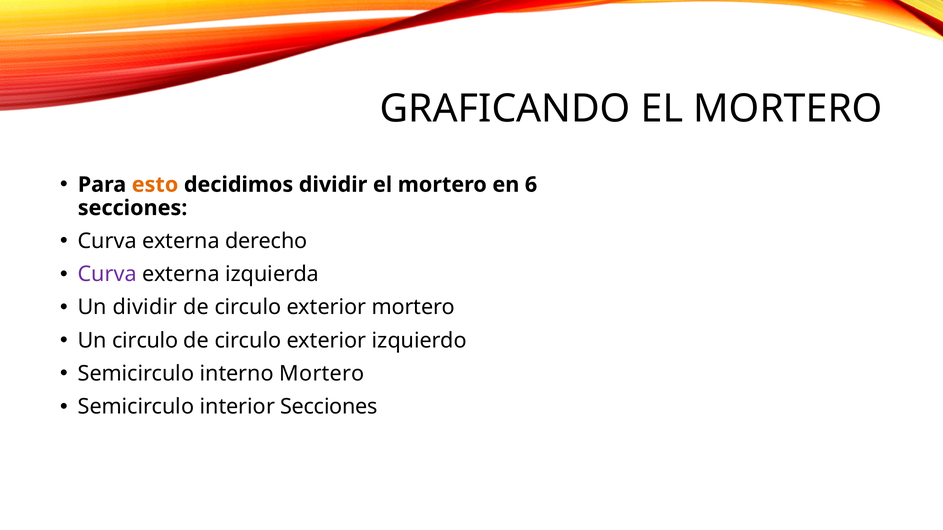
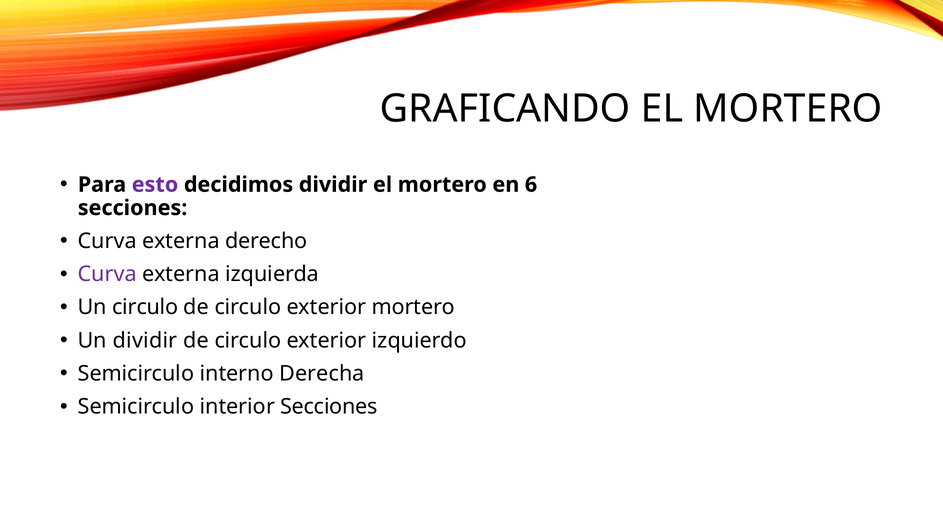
esto colour: orange -> purple (155, 185)
Un dividir: dividir -> circulo (145, 308)
Un circulo: circulo -> dividir (145, 341)
interno Mortero: Mortero -> Derecha (322, 374)
